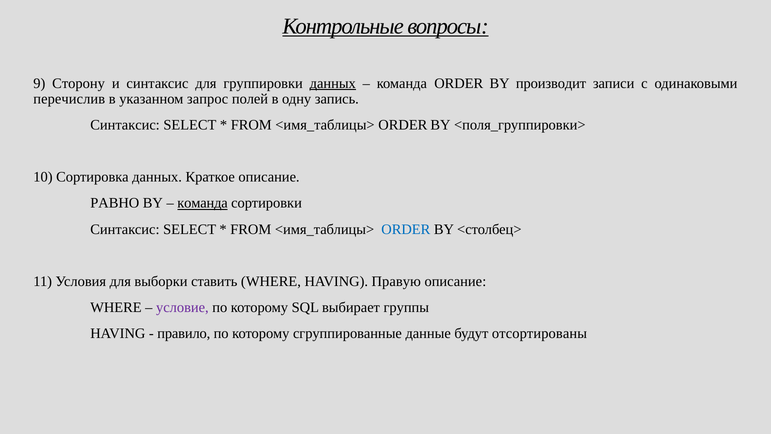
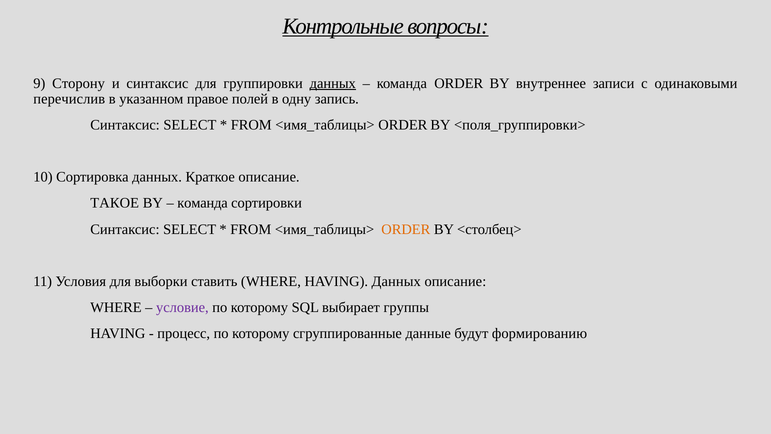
производит: производит -> внутреннее (551, 83)
запрос: запрос -> правое (208, 99)
РАВНО: РАВНО -> ТАКОЕ (115, 203)
команда underline: present -> none (203, 203)
ORDER colour: blue -> orange (406, 229)
HAVING Правую: Правую -> Данных (396, 281)
правило: правило -> процесс (184, 333)
отсортированы: отсортированы -> формированию (540, 333)
